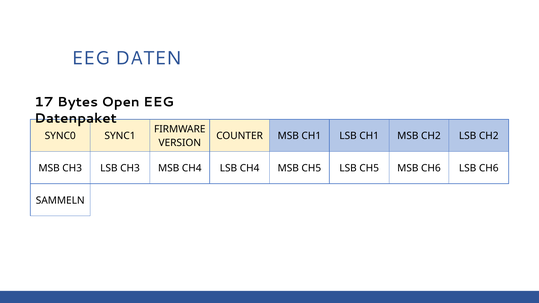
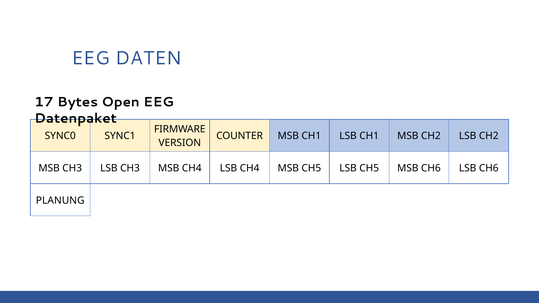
SAMMELN: SAMMELN -> PLANUNG (60, 200)
